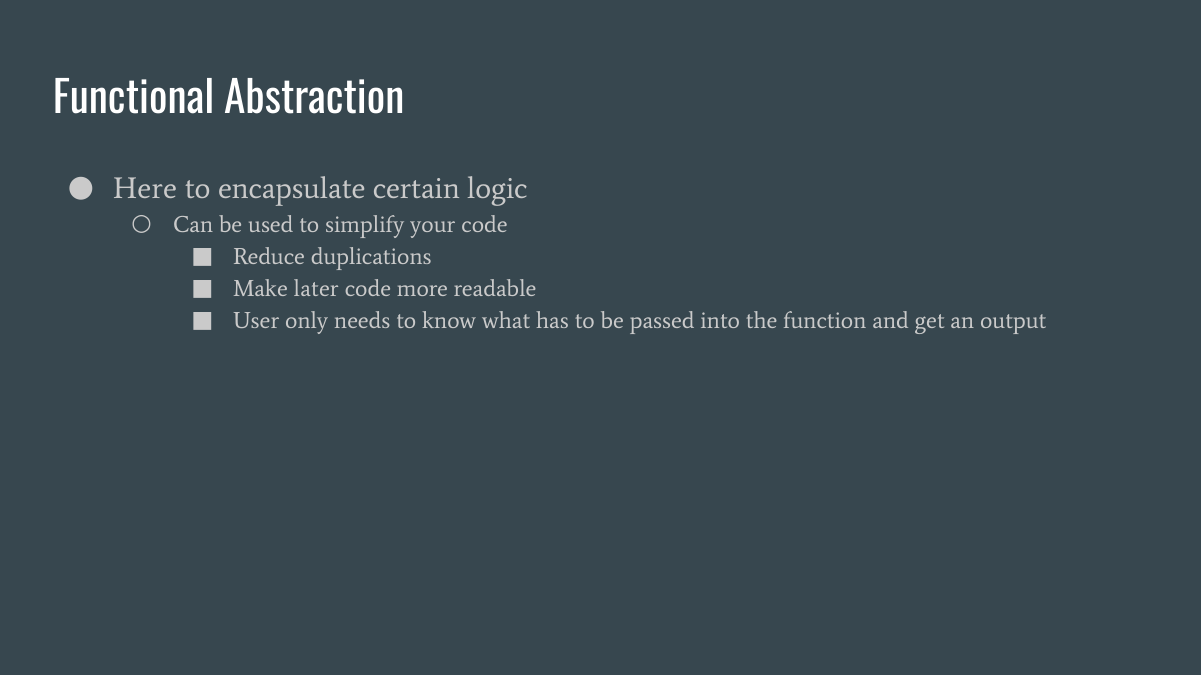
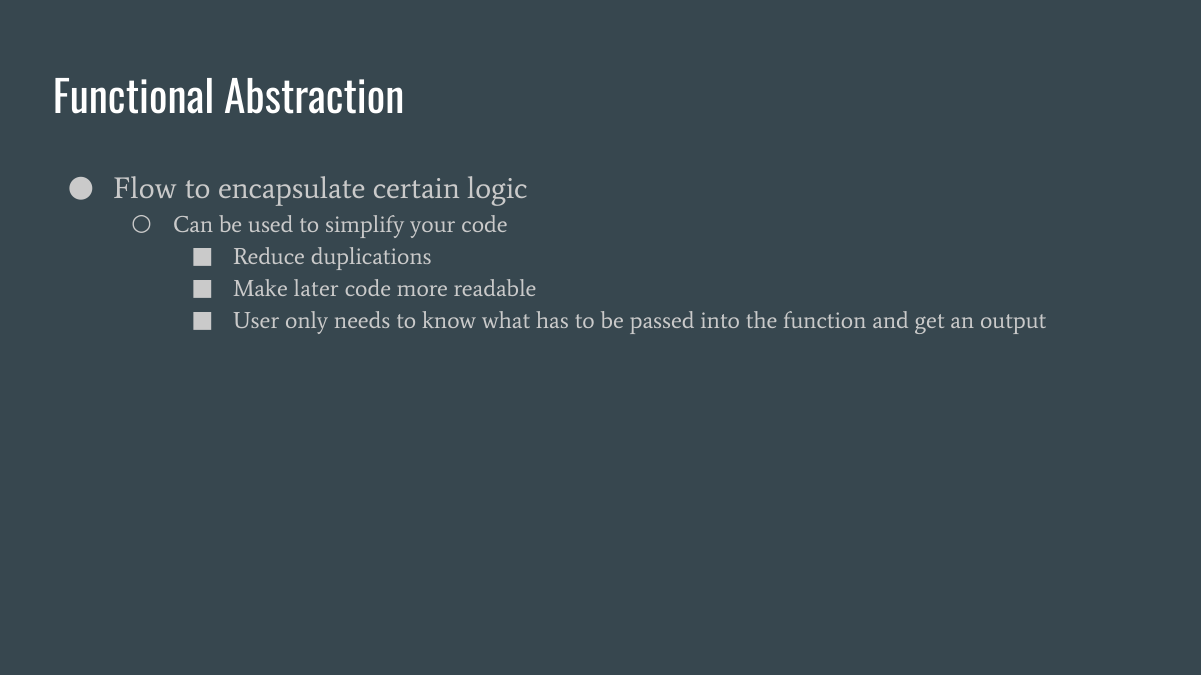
Here: Here -> Flow (145, 189)
